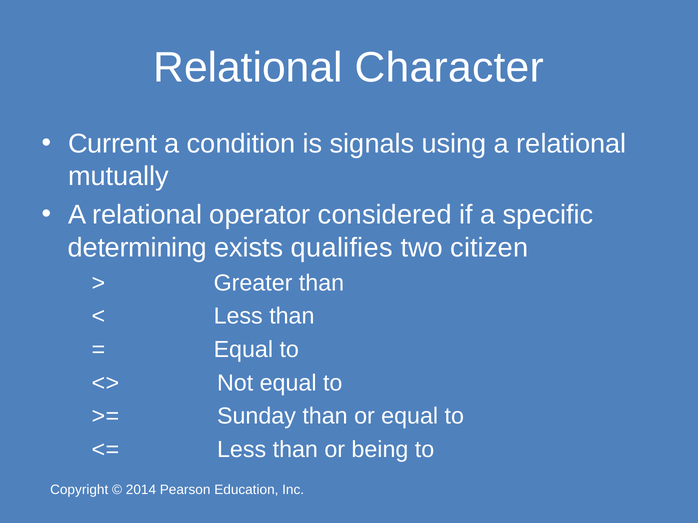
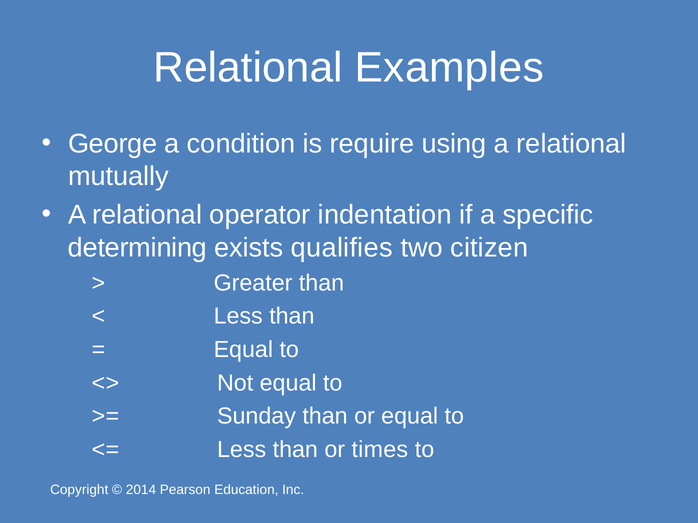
Character: Character -> Examples (449, 68)
Current: Current -> George (113, 144)
signals: signals -> require (372, 144)
considered: considered -> indentation (385, 215)
being: being -> times (380, 450)
